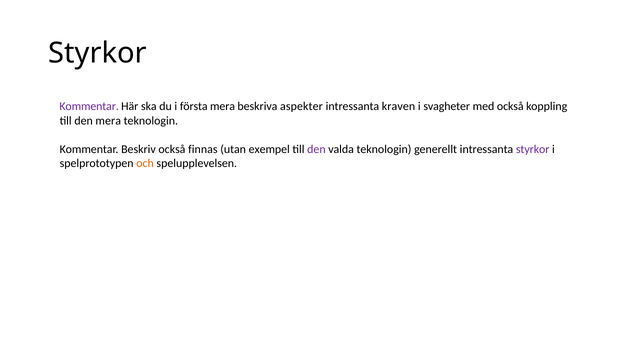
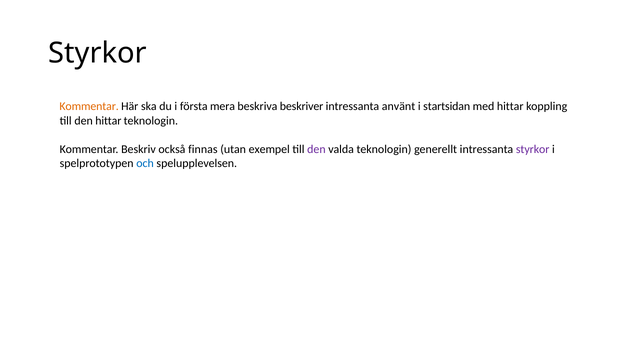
Kommentar colour: purple -> orange (89, 106)
aspekter: aspekter -> beskriver (302, 106)
kraven: kraven -> använt (399, 106)
svagheter: svagheter -> startsidan (447, 106)
med också: också -> hittar (510, 106)
den mera: mera -> hittar (108, 121)
och colour: orange -> blue (145, 164)
